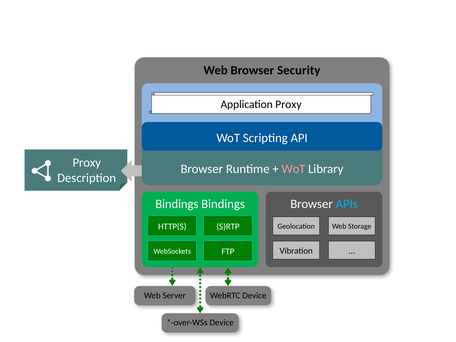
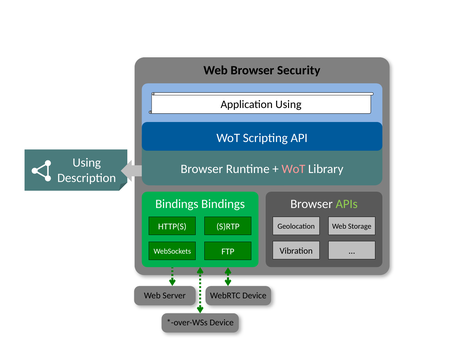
Application Proxy: Proxy -> Using (288, 104)
Proxy: Proxy -> Using (87, 163)
APIs colour: light blue -> light green (347, 204)
